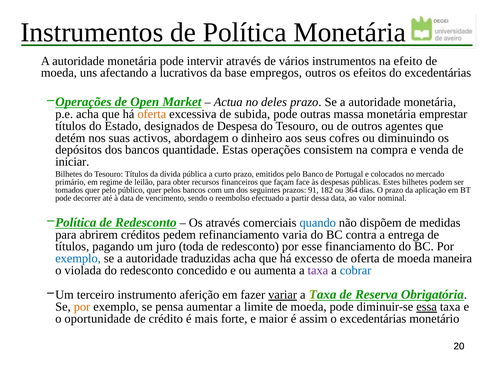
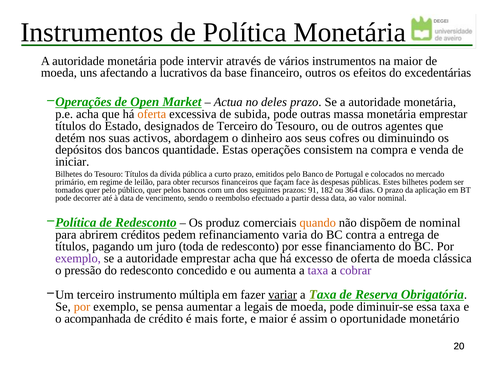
na efeito: efeito -> maior (408, 61)
empregos: empregos -> financeiro (276, 73)
de Despesa: Despesa -> Terceiro (237, 126)
Os através: através -> produz (223, 222)
quando colour: blue -> orange (318, 222)
de medidas: medidas -> nominal (440, 222)
exemplo colour: blue -> purple (78, 258)
autoridade traduzidas: traduzidas -> emprestar (206, 258)
maneira: maneira -> clássica (452, 258)
violada: violada -> pressão (83, 270)
cobrar colour: blue -> purple (356, 270)
aferição: aferição -> múltipla (199, 294)
limite: limite -> legais (258, 306)
essa underline: present -> none (427, 306)
oportunidade: oportunidade -> acompanhada (98, 318)
o excedentárias: excedentárias -> oportunidade (373, 318)
